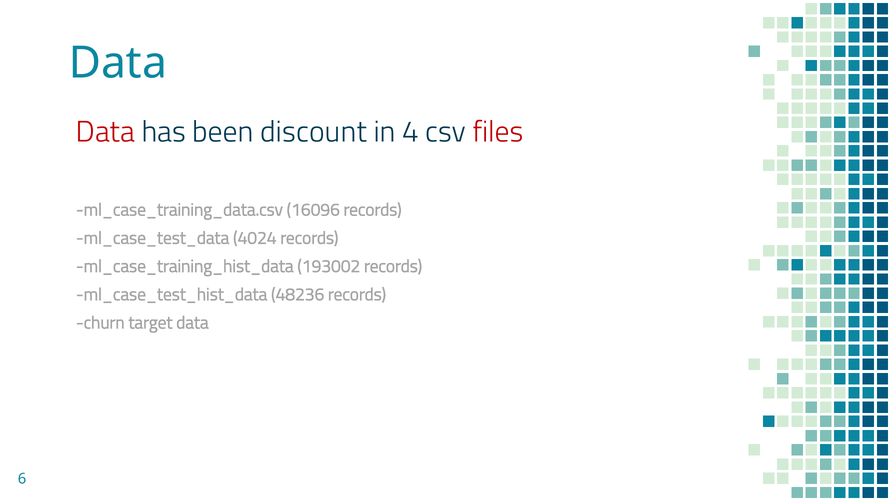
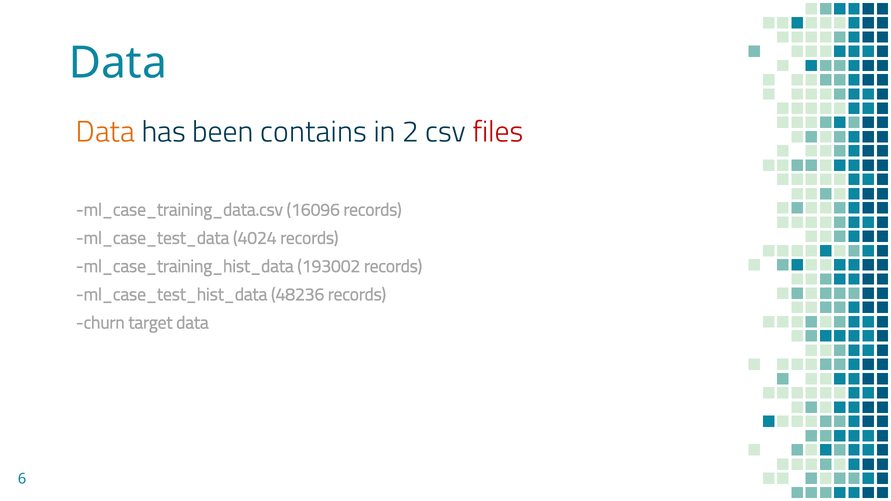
Data colour: red -> orange (106, 132)
discount: discount -> contains (314, 132)
4: 4 -> 2 (411, 132)
